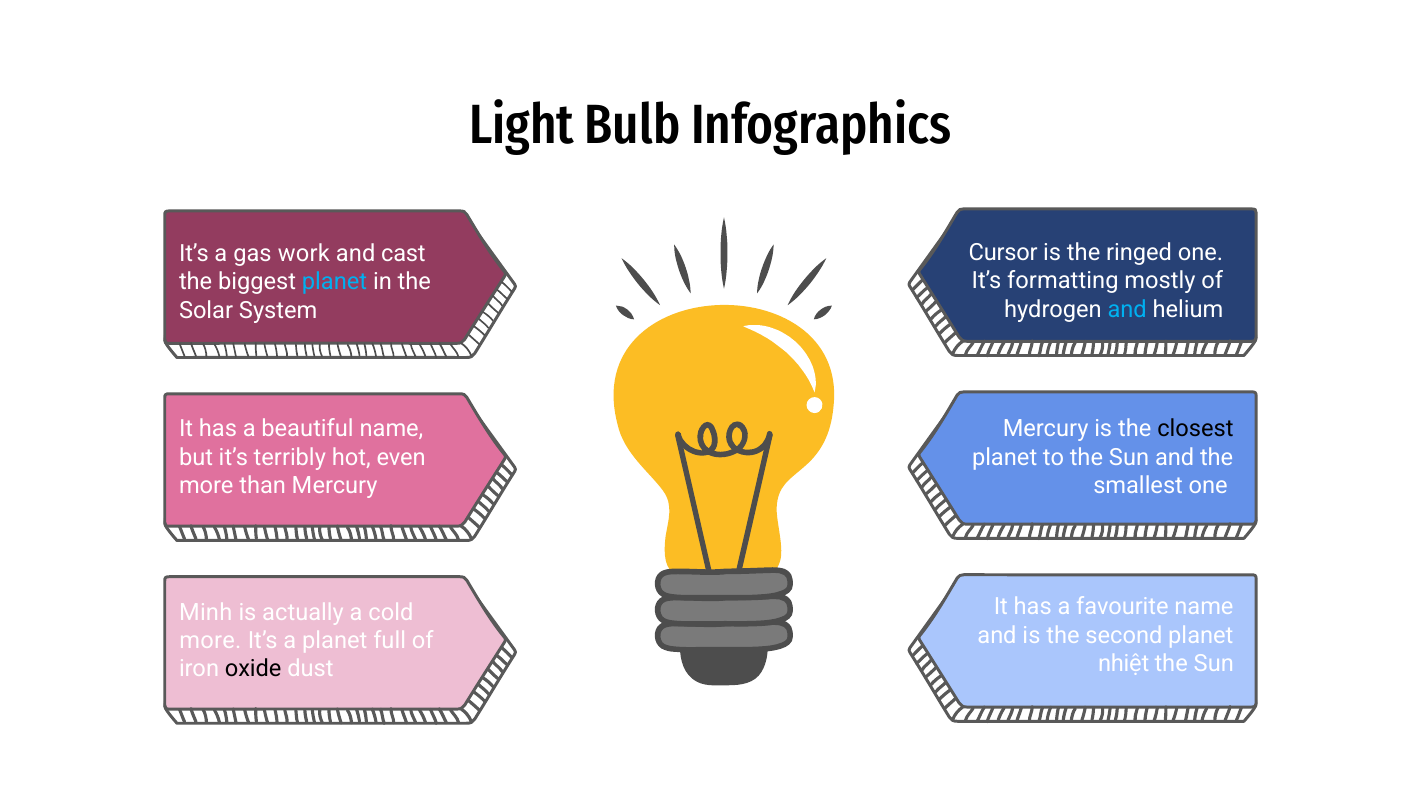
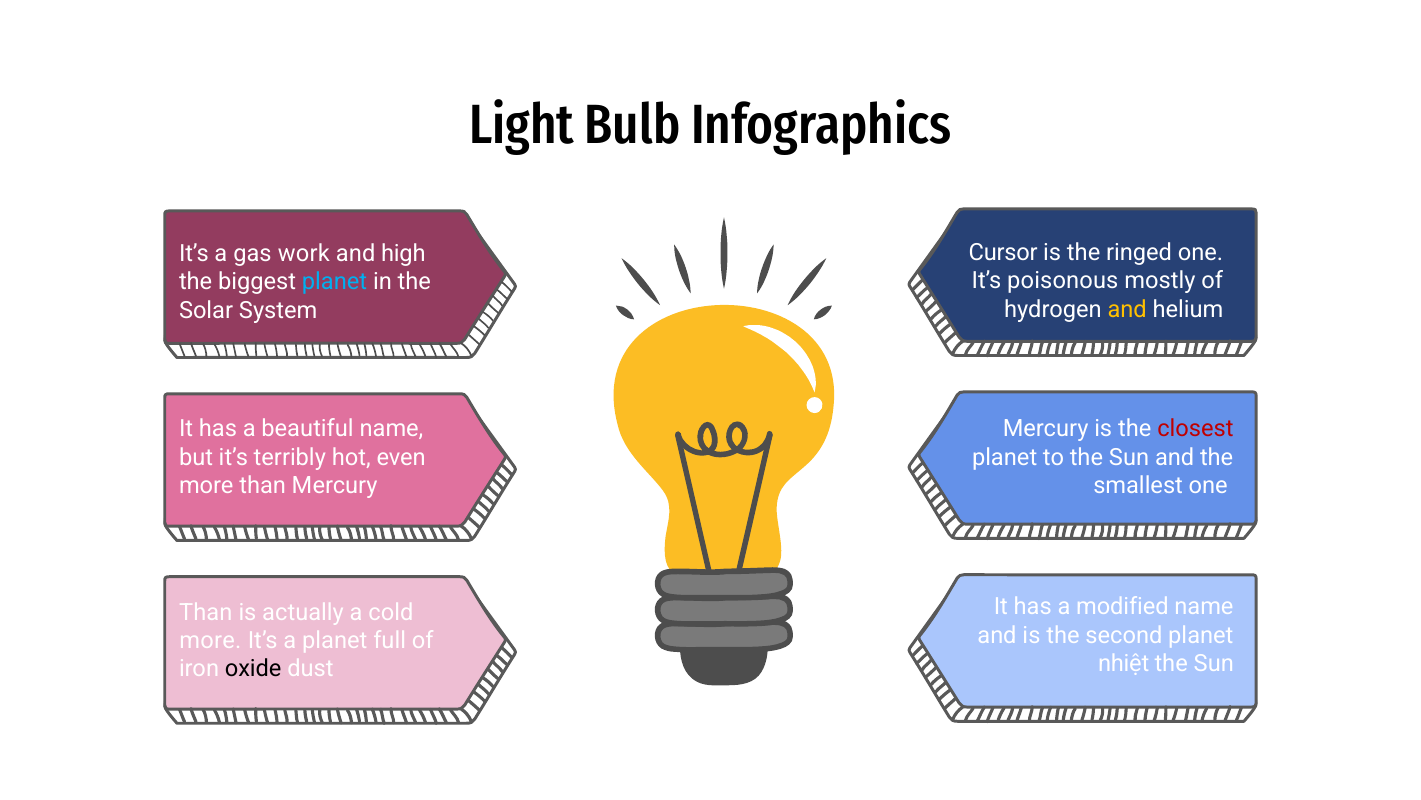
cast: cast -> high (403, 253)
formatting: formatting -> poisonous (1063, 281)
and colour: light blue -> yellow (1127, 309)
closest colour: black -> red (1195, 428)
favourite: favourite -> modified (1122, 606)
Minh: Minh -> Than (206, 612)
